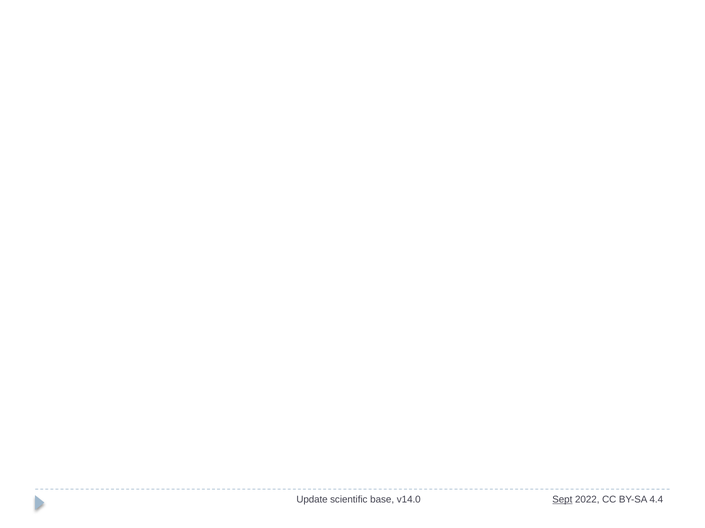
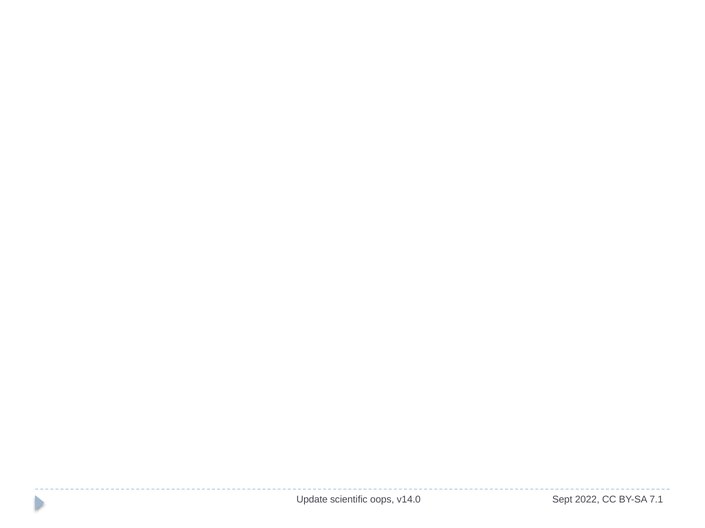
base: base -> oops (382, 500)
Sept underline: present -> none (562, 500)
4.4: 4.4 -> 7.1 (656, 500)
